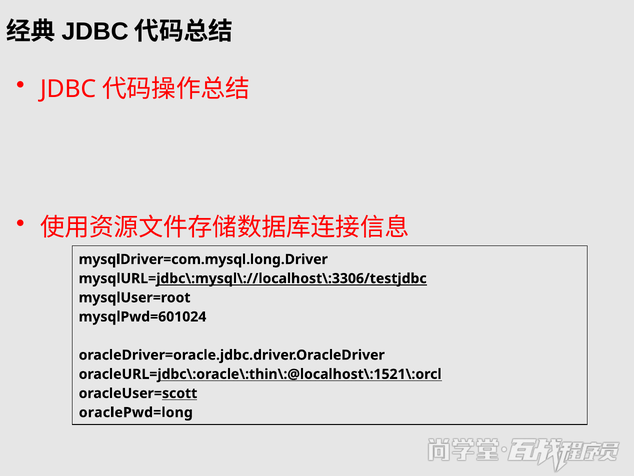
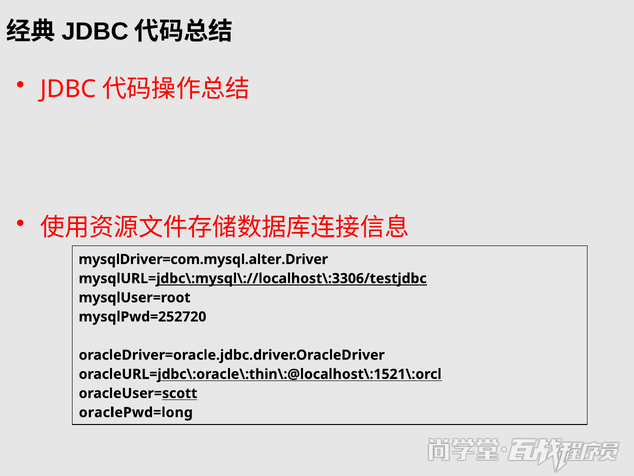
mysqlDriver=com.mysql.long.Driver: mysqlDriver=com.mysql.long.Driver -> mysqlDriver=com.mysql.alter.Driver (203, 259)
mysqlPwd=601024: mysqlPwd=601024 -> mysqlPwd=252720 (143, 316)
